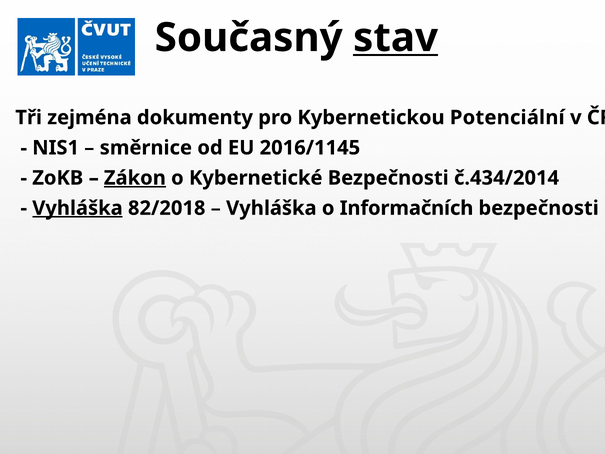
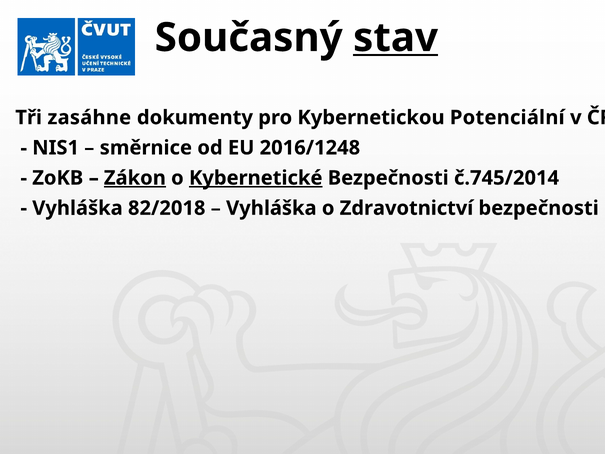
zejména: zejména -> zasáhne (89, 118)
2016/1145: 2016/1145 -> 2016/1248 (310, 148)
Kybernetické underline: none -> present (256, 178)
č.434/2014: č.434/2014 -> č.745/2014 (507, 178)
Vyhláška underline: present -> none (77, 208)
Informačních: Informačních -> Zdravotnictví (406, 208)
